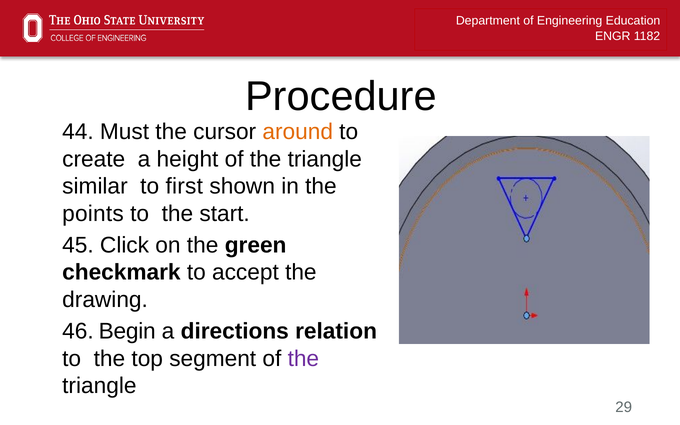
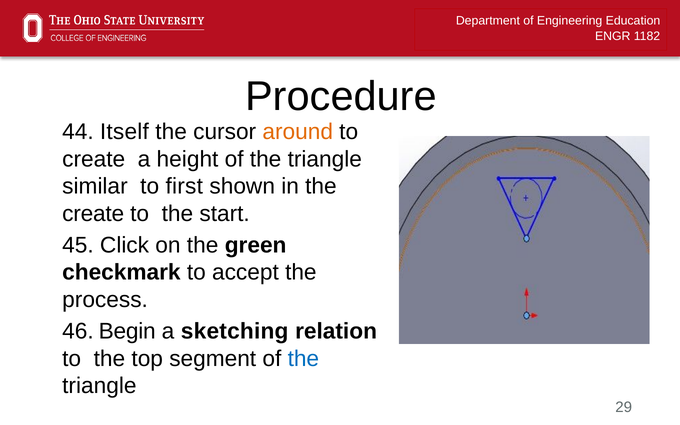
Must: Must -> Itself (124, 132)
points: points -> create (93, 214)
drawing: drawing -> process (105, 300)
directions: directions -> sketching (235, 331)
the colour: purple -> blue (303, 359)
